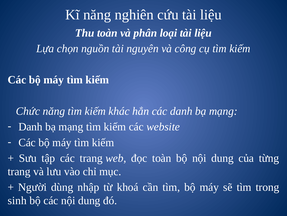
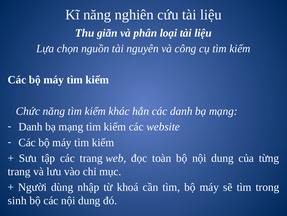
Thu toàn: toàn -> giãn (107, 33)
